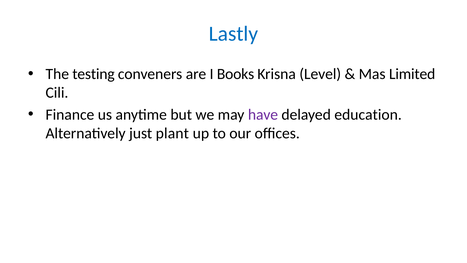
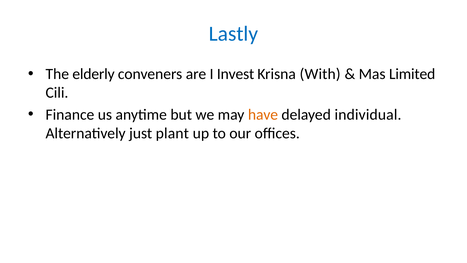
testing: testing -> elderly (94, 74)
Books: Books -> Invest (236, 74)
Level: Level -> With (320, 74)
have colour: purple -> orange (263, 115)
education: education -> individual (368, 115)
